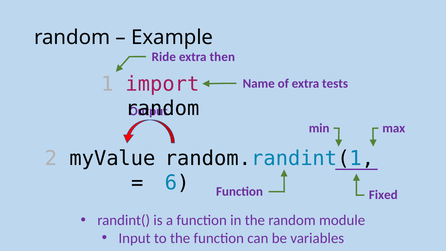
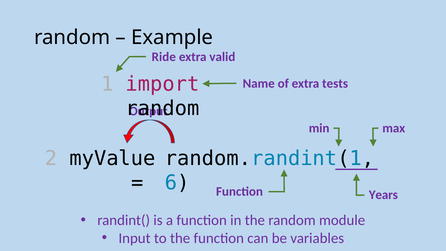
then: then -> valid (222, 57)
Fixed: Fixed -> Years (383, 195)
